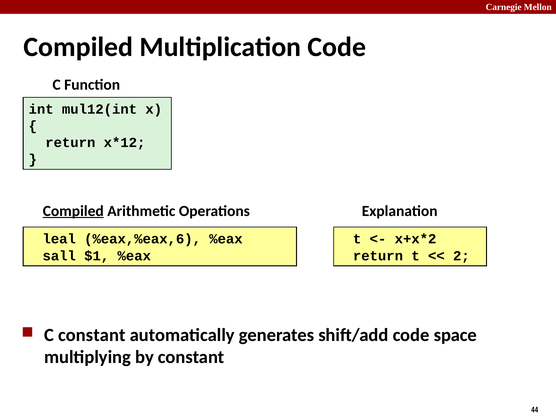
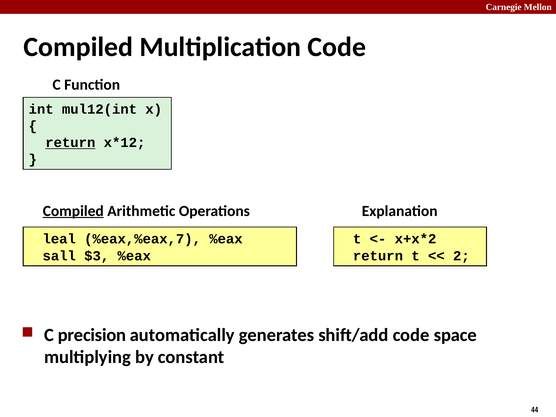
return underline: none -> present (70, 143)
%eax,%eax,6: %eax,%eax,6 -> %eax,%eax,7 (143, 239)
$1: $1 -> $3 (97, 256)
C constant: constant -> precision (92, 335)
